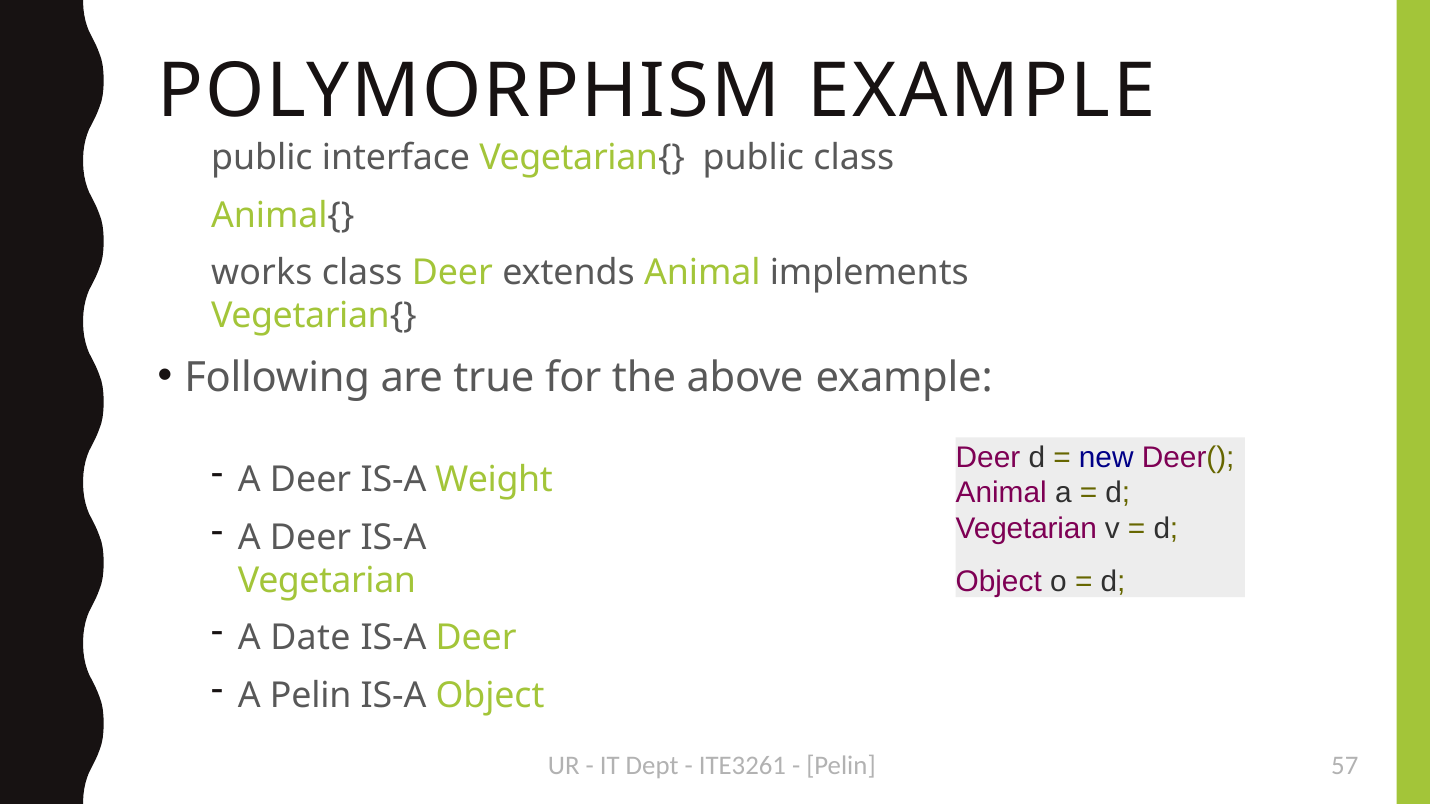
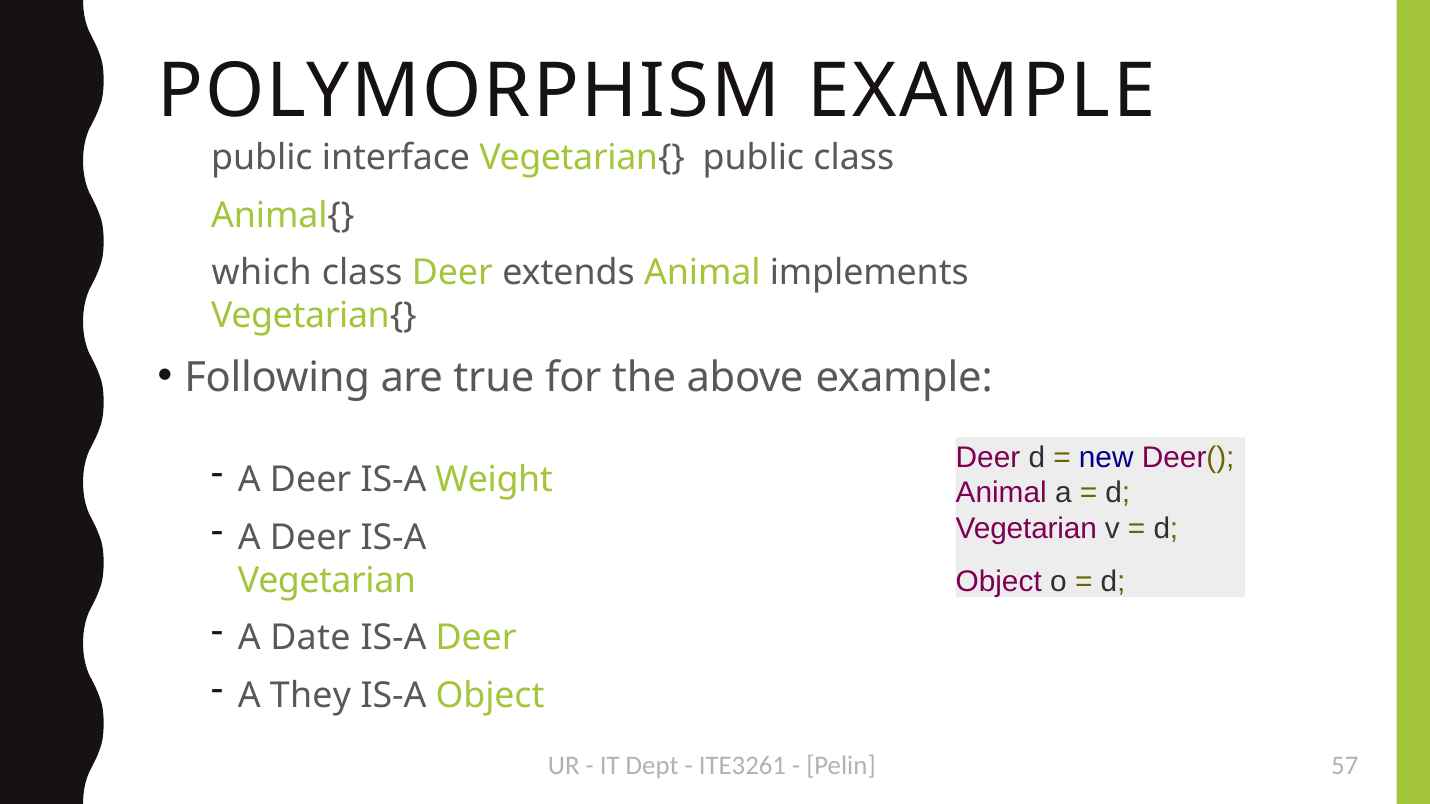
works: works -> which (262, 273)
A Pelin: Pelin -> They (311, 696)
